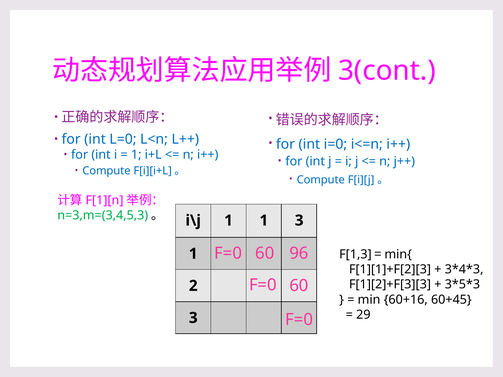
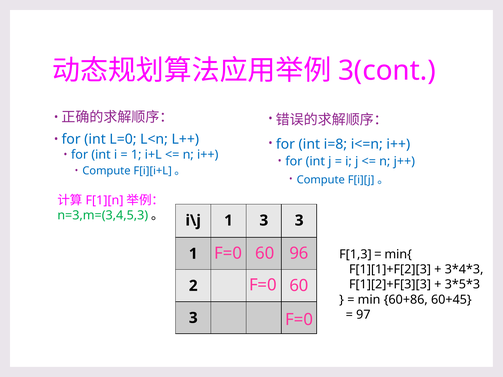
i=0: i=0 -> i=8 (335, 144)
1 1: 1 -> 3 (264, 221)
60+16: 60+16 -> 60+86 (406, 300)
29: 29 -> 97 (363, 315)
